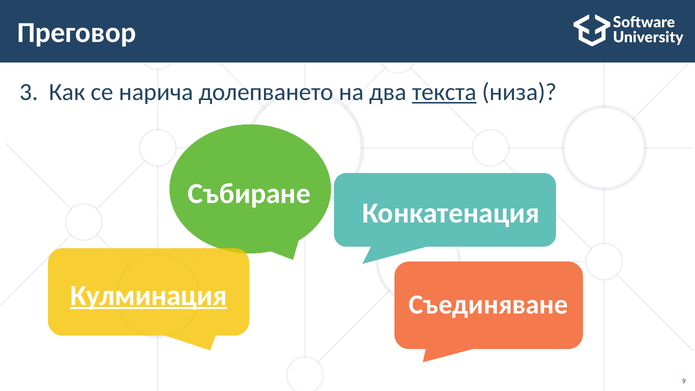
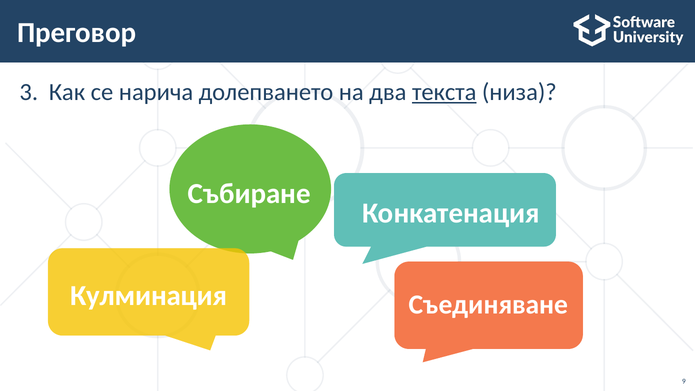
Кулминация underline: present -> none (149, 296)
